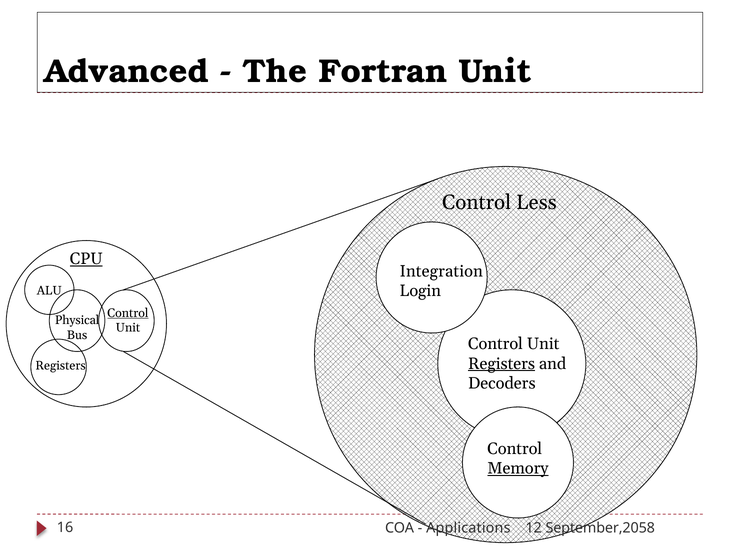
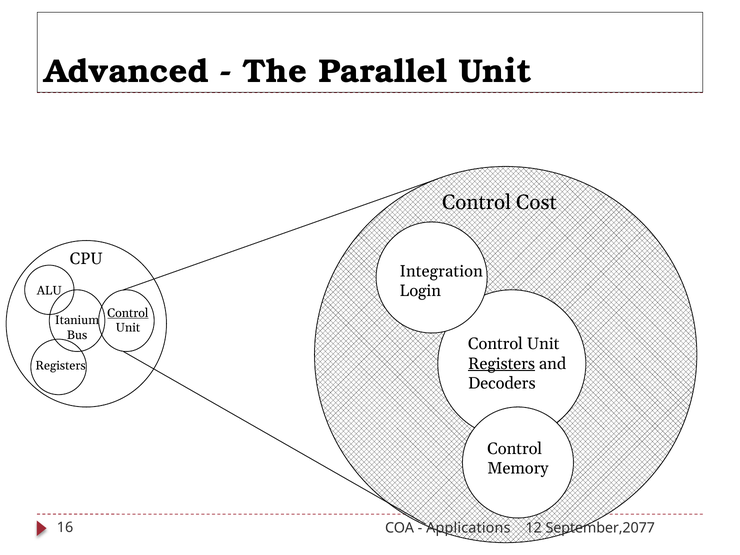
Fortran: Fortran -> Parallel (383, 71)
Less: Less -> Cost (536, 202)
CPU underline: present -> none (86, 259)
Physical: Physical -> Itanium (77, 320)
Memory underline: present -> none (518, 468)
September,2058: September,2058 -> September,2077 (600, 528)
